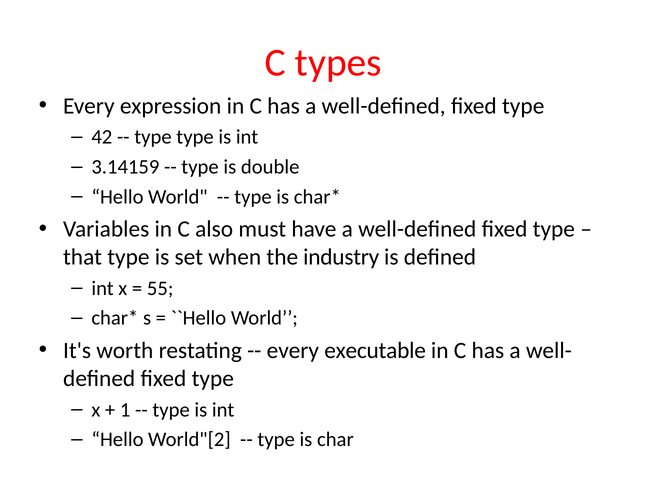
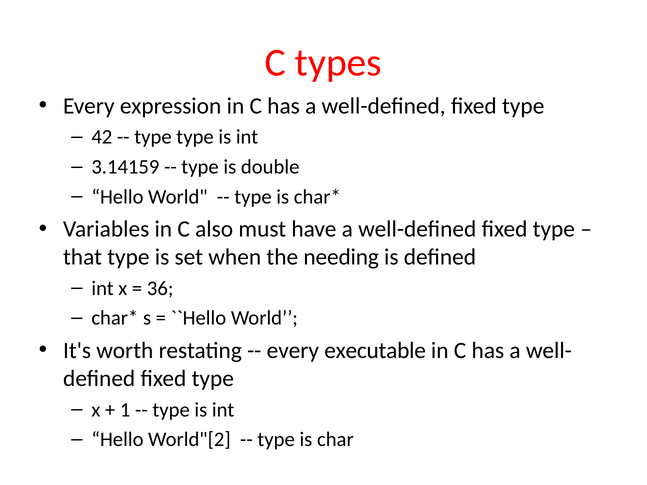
industry: industry -> needing (341, 257)
55: 55 -> 36 (160, 289)
